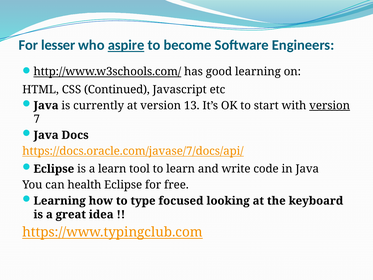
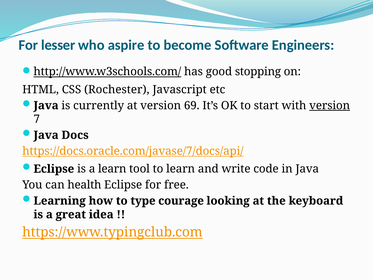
aspire underline: present -> none (126, 45)
good learning: learning -> stopping (258, 72)
Continued: Continued -> Rochester (117, 89)
13: 13 -> 69 (192, 105)
focused: focused -> courage (181, 201)
